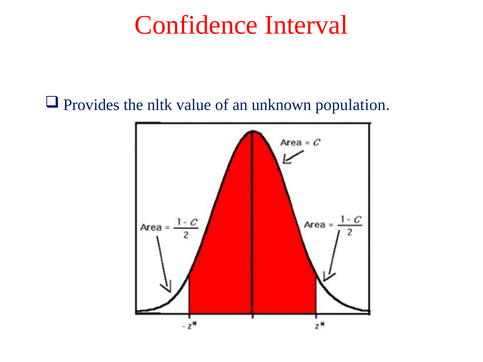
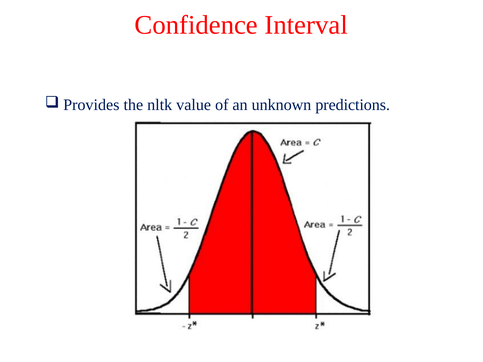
population: population -> predictions (353, 105)
